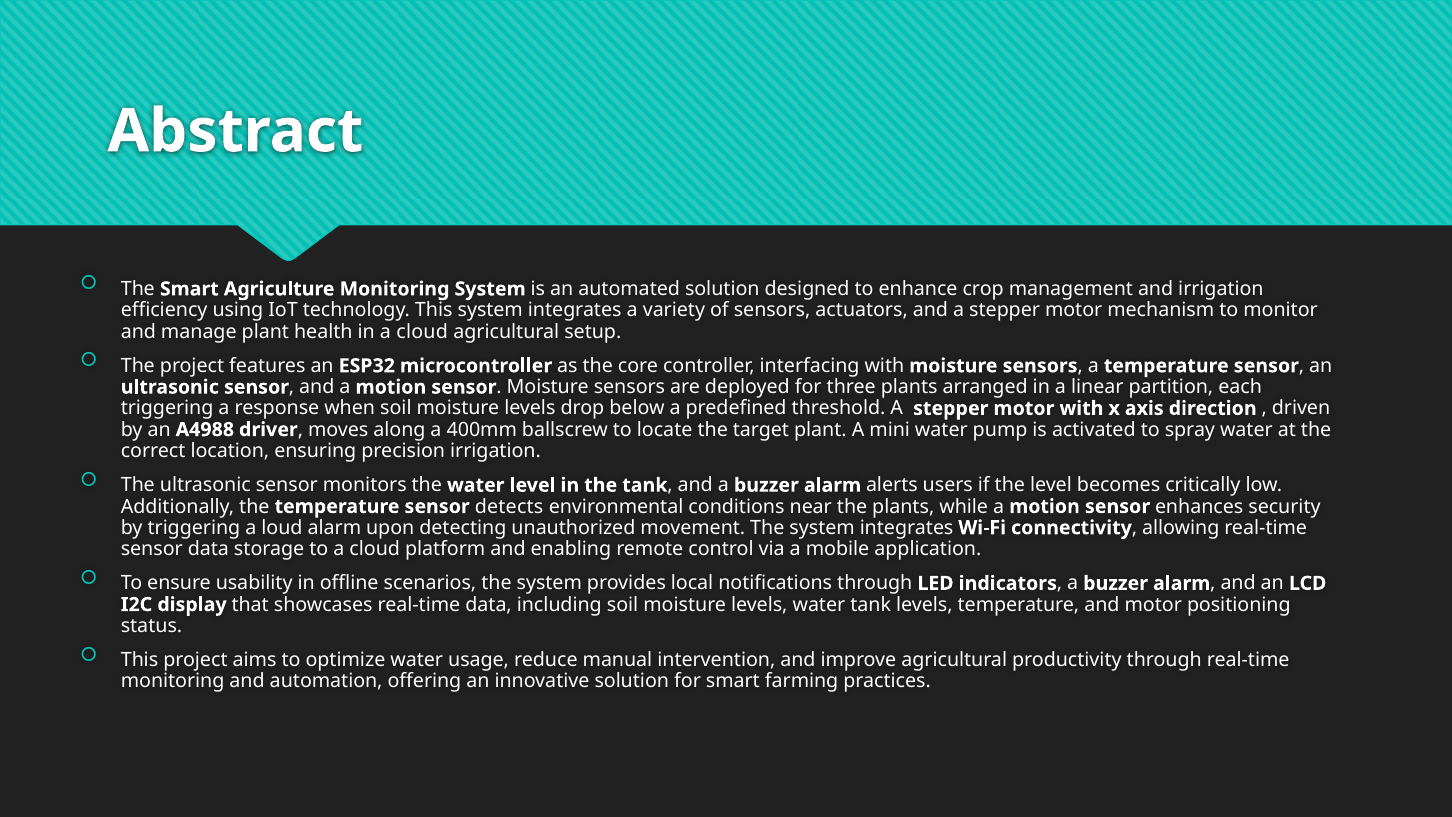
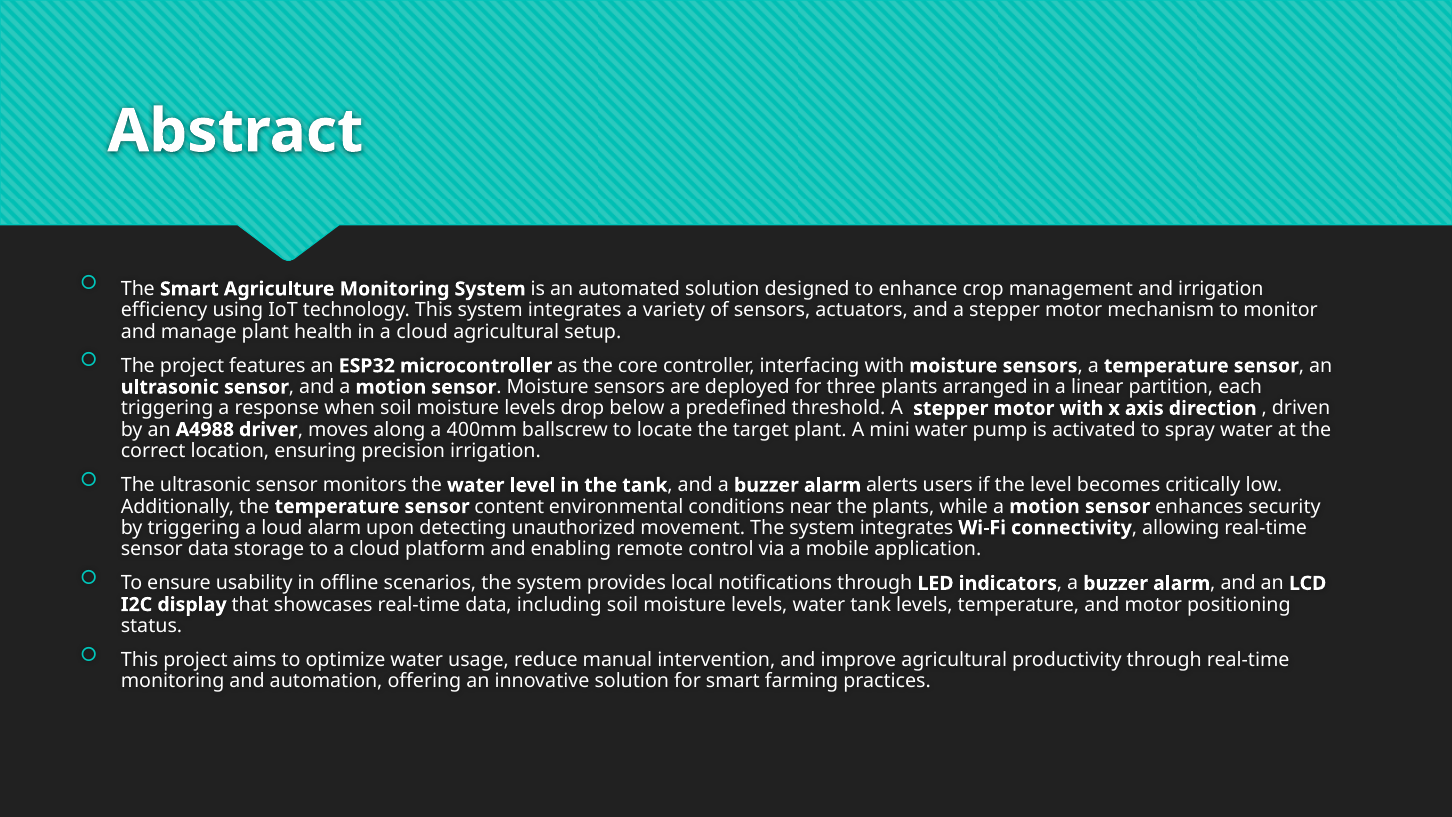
detects: detects -> content (509, 506)
